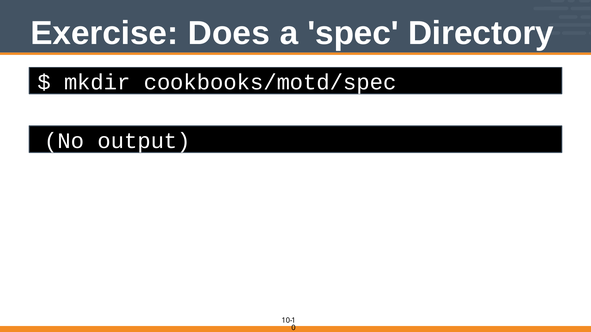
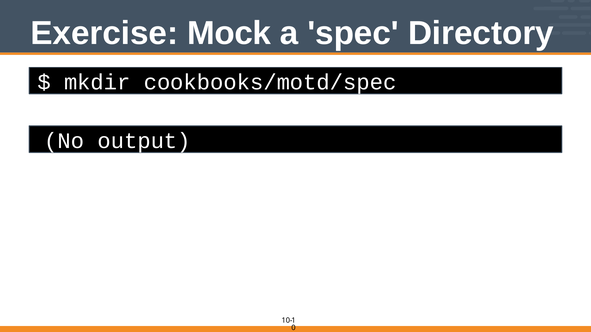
Does: Does -> Mock (229, 33)
